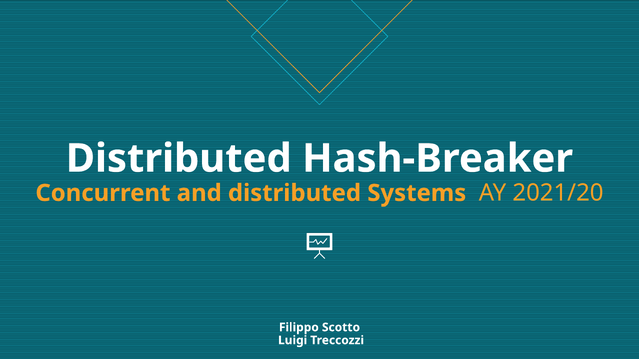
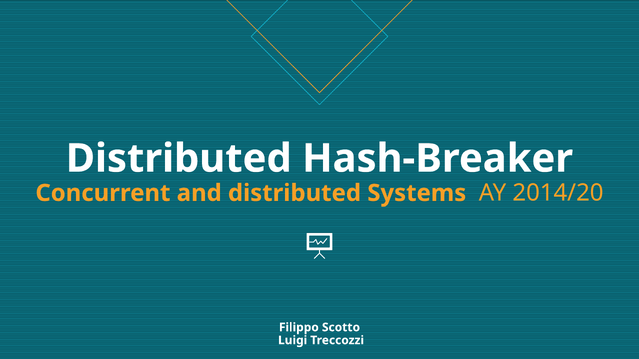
2021/20: 2021/20 -> 2014/20 (558, 193)
